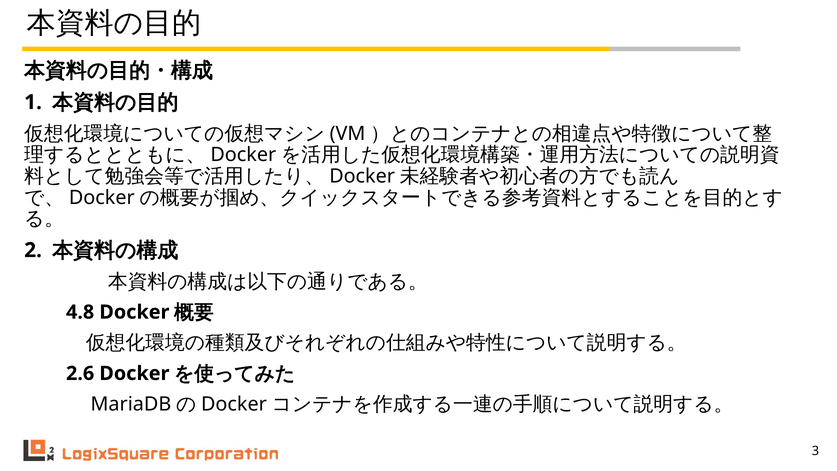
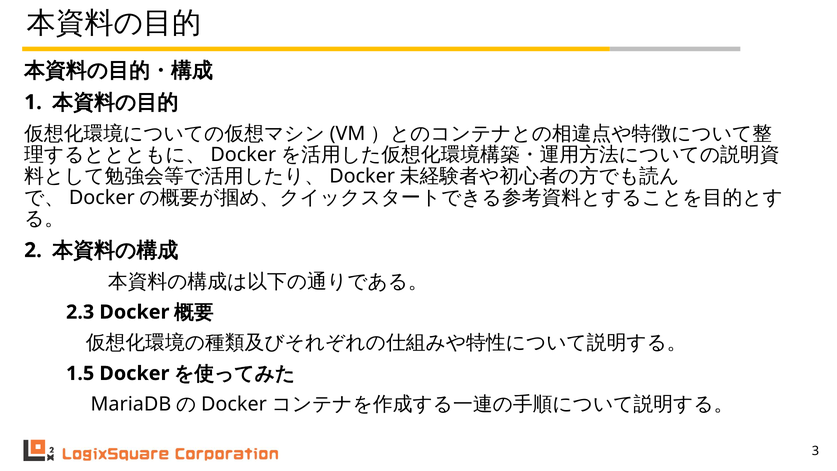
4.8: 4.8 -> 2.3 (80, 312)
2.6: 2.6 -> 1.5 (80, 373)
